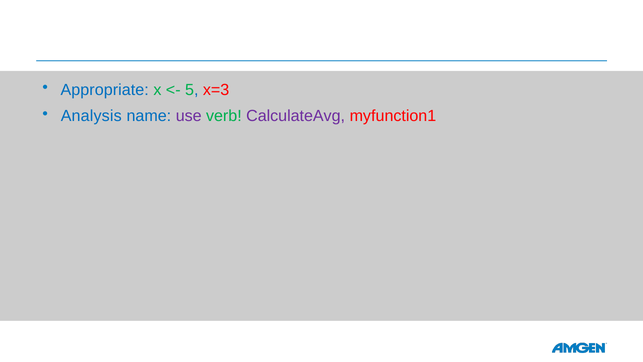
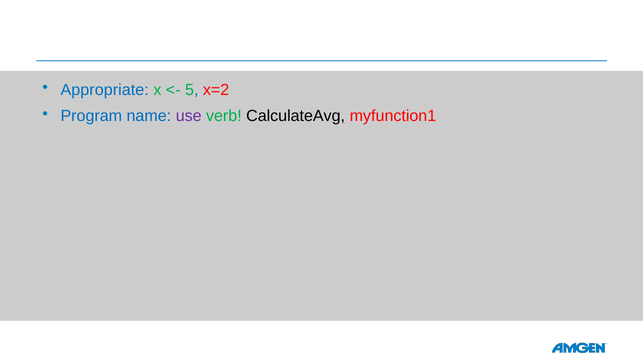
x=3: x=3 -> x=2 (216, 90)
Analysis: Analysis -> Program (91, 116)
CalculateAvg colour: purple -> black (296, 116)
